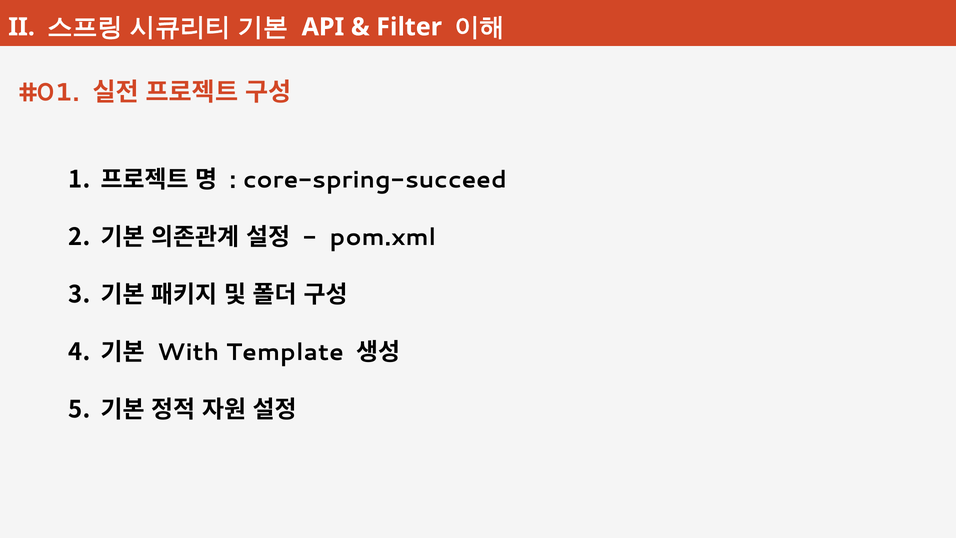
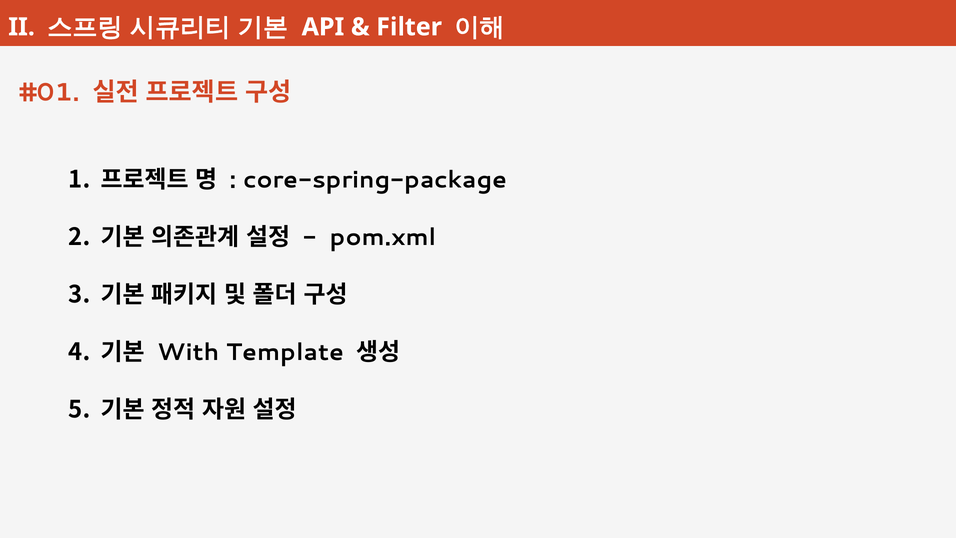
core-spring-succeed: core-spring-succeed -> core-spring-package (375, 180)
